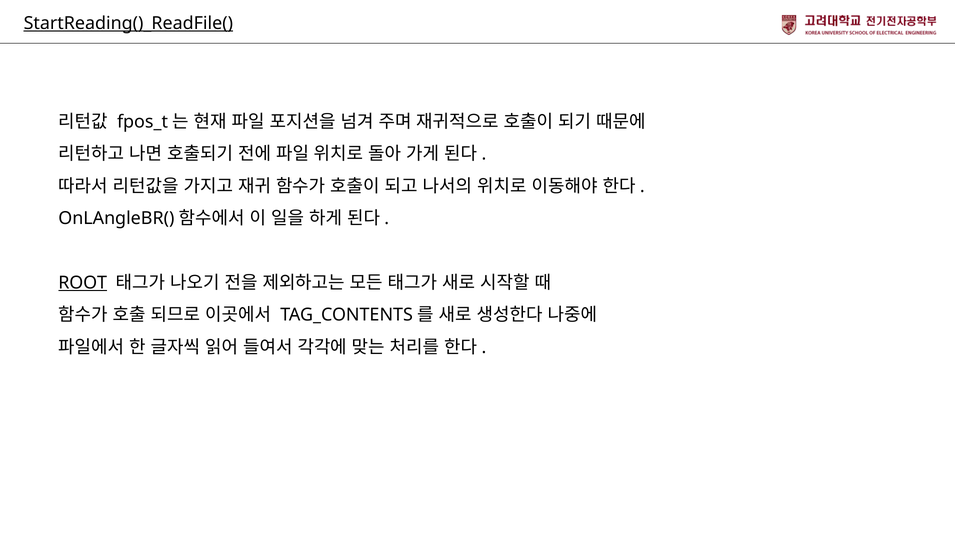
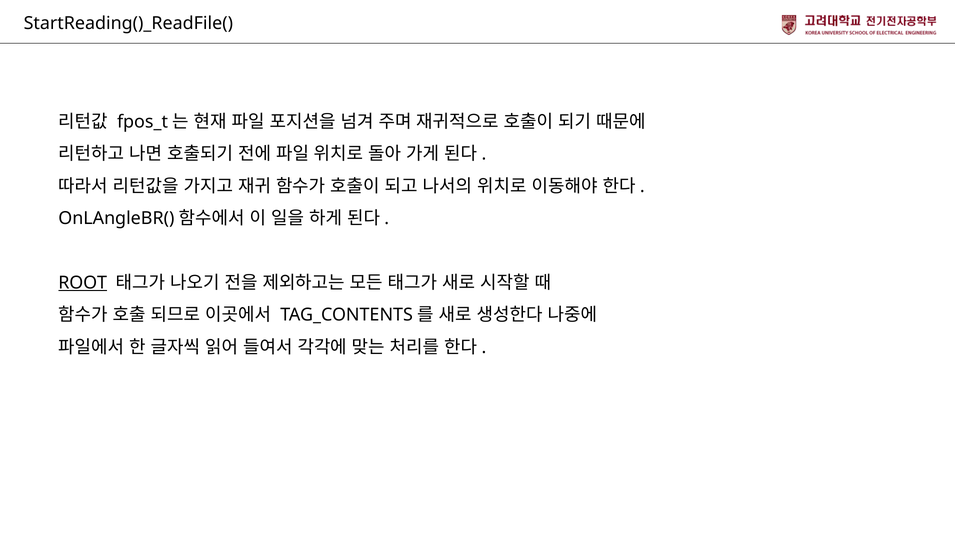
StartReading()_ReadFile( underline: present -> none (128, 23)
